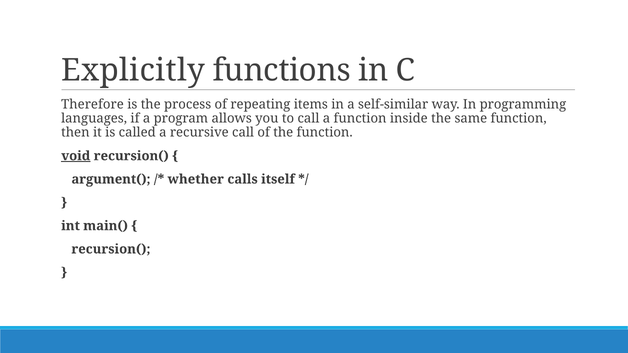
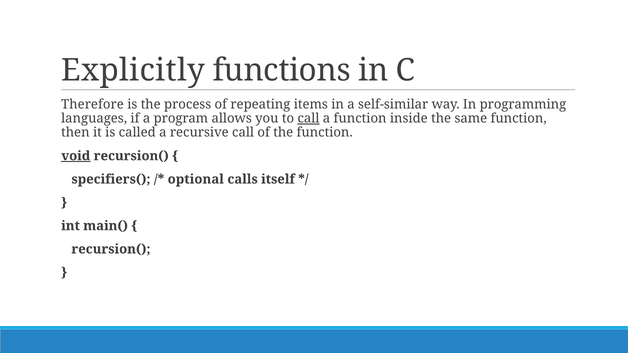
call underline: none -> present (309, 119)
argument(: argument( -> specifiers( (111, 179)
whether: whether -> optional (196, 179)
